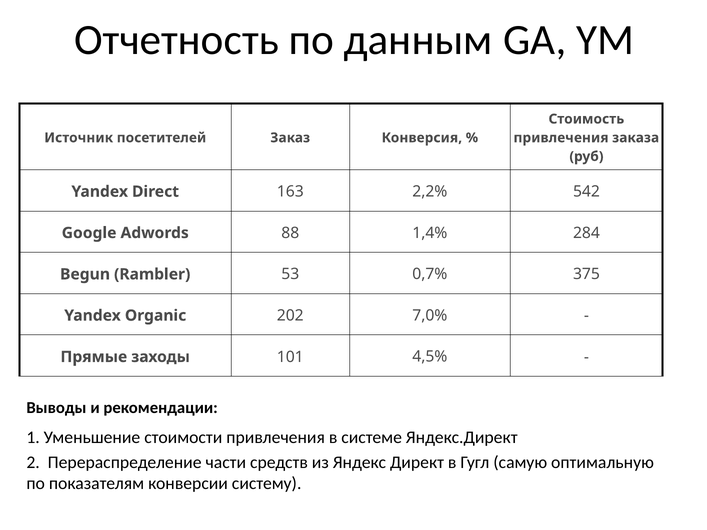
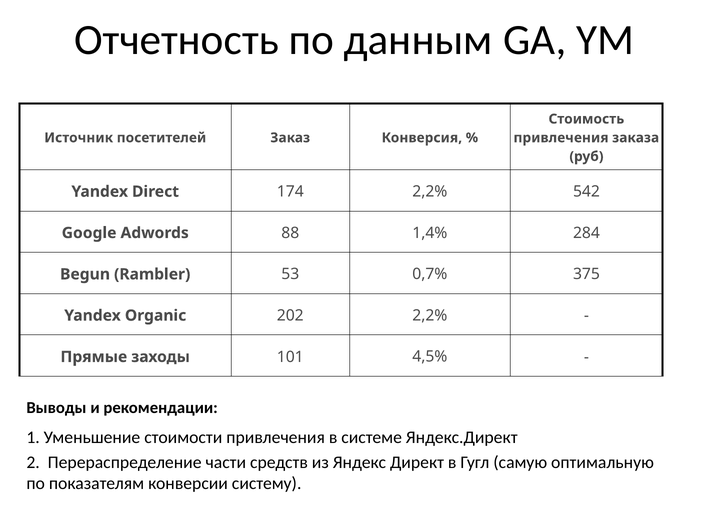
163: 163 -> 174 (290, 192)
202 7,0%: 7,0% -> 2,2% (430, 316)
